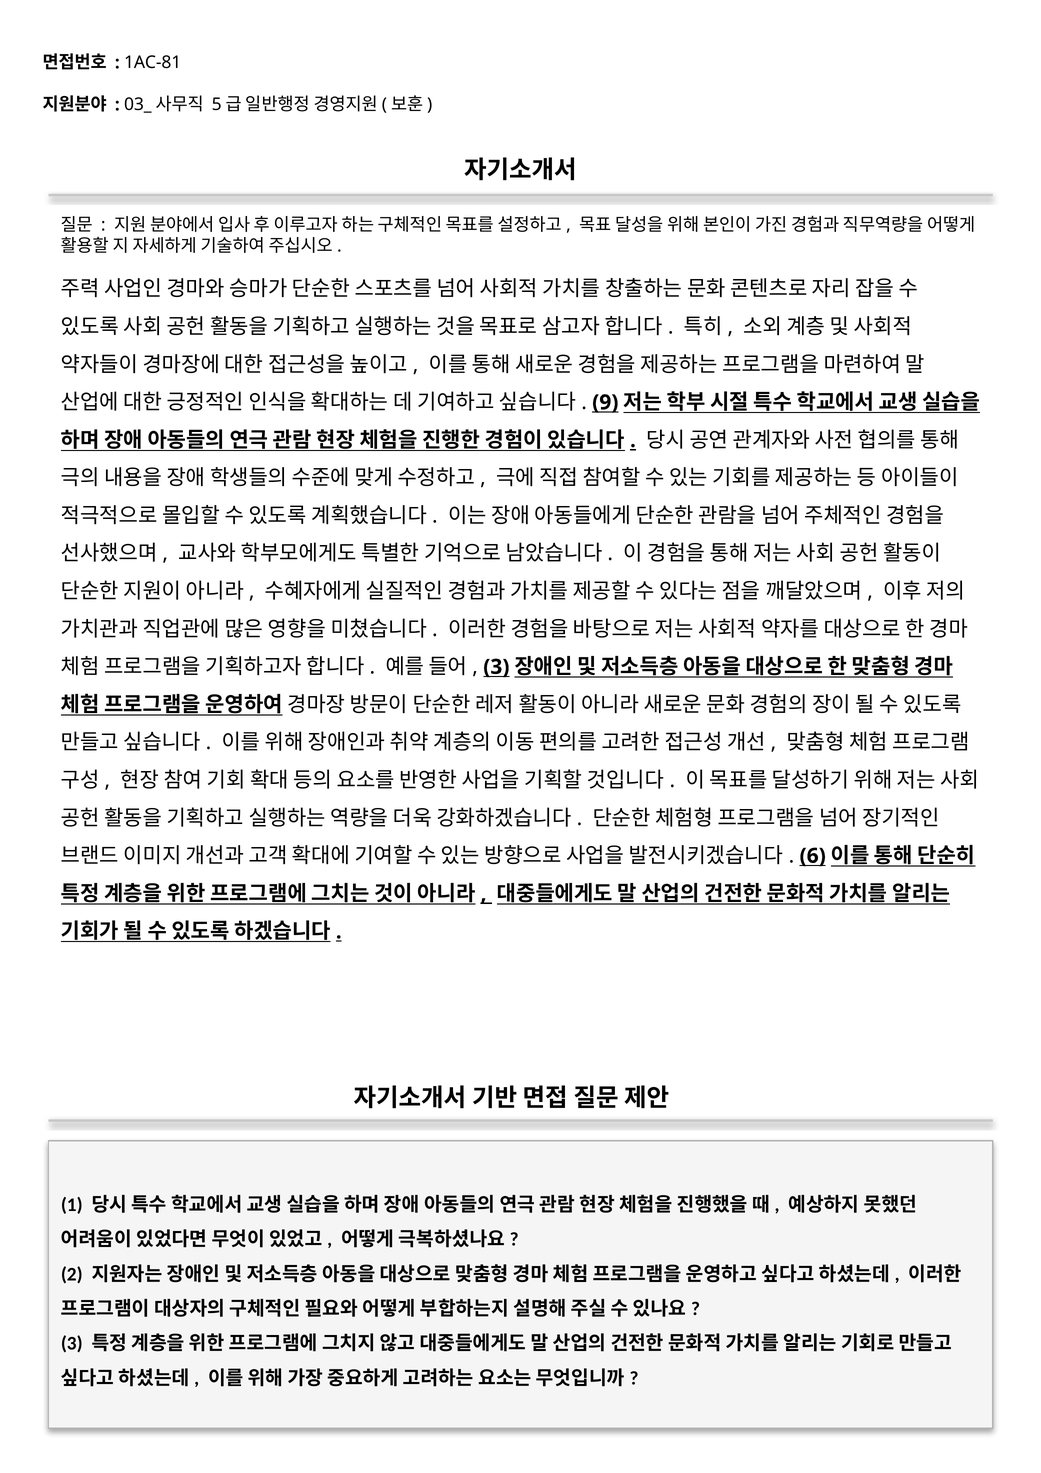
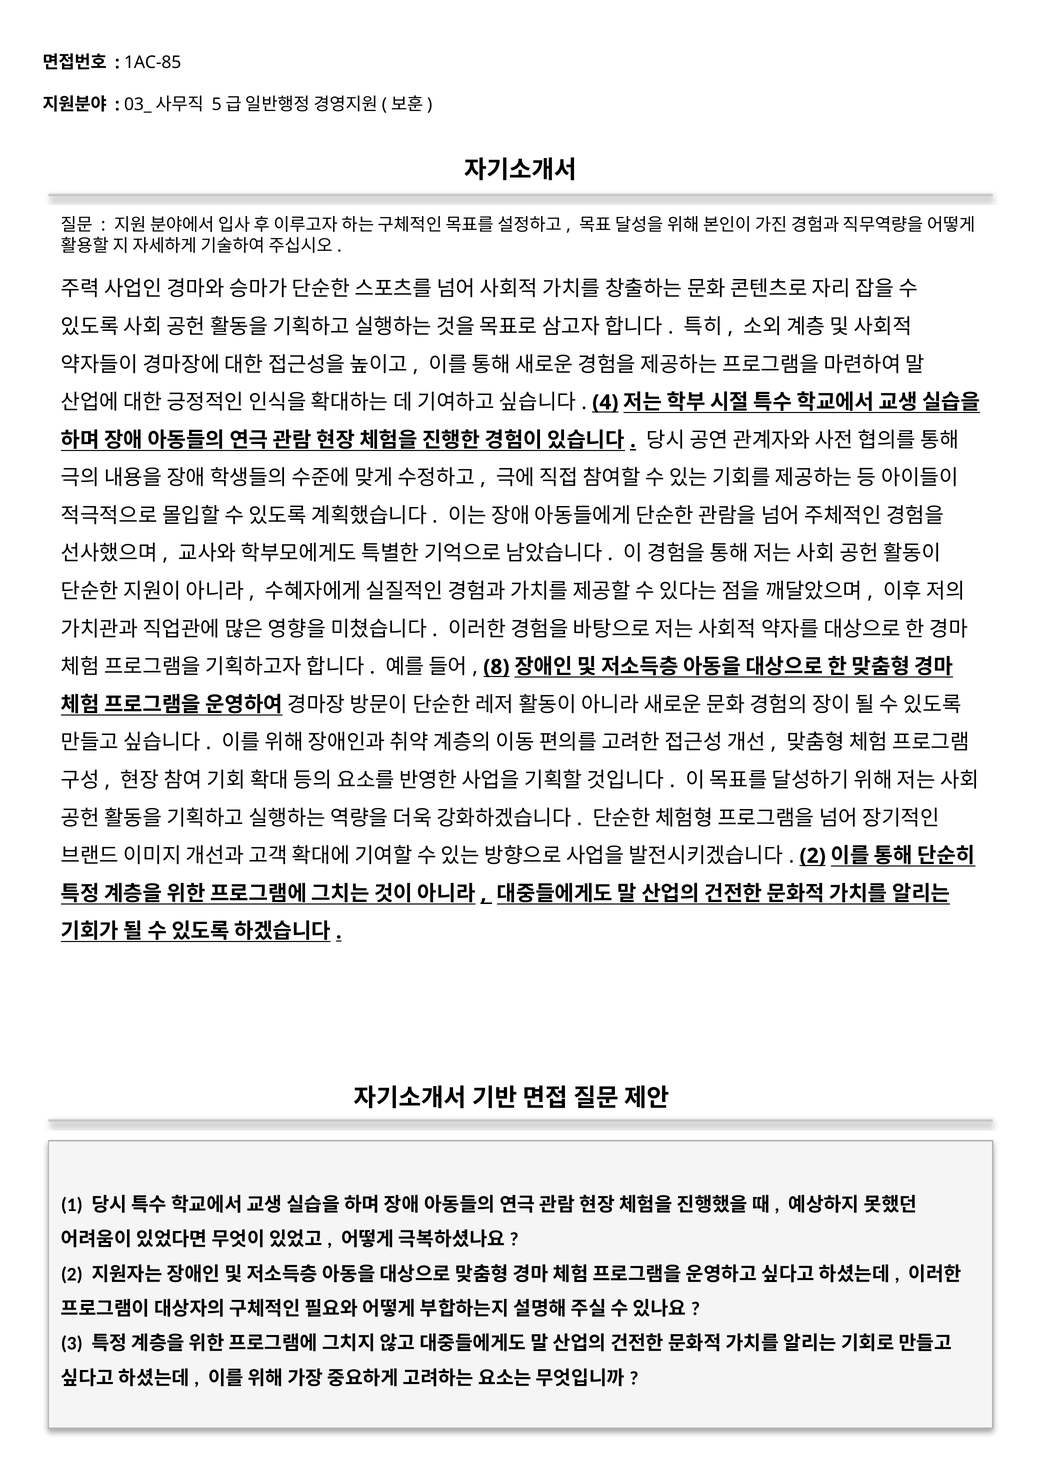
1AC-81: 1AC-81 -> 1AC-85 (153, 63)
9: 9 -> 4 (605, 402)
3: 3 -> 8 (496, 667)
6: 6 -> 2 (813, 855)
